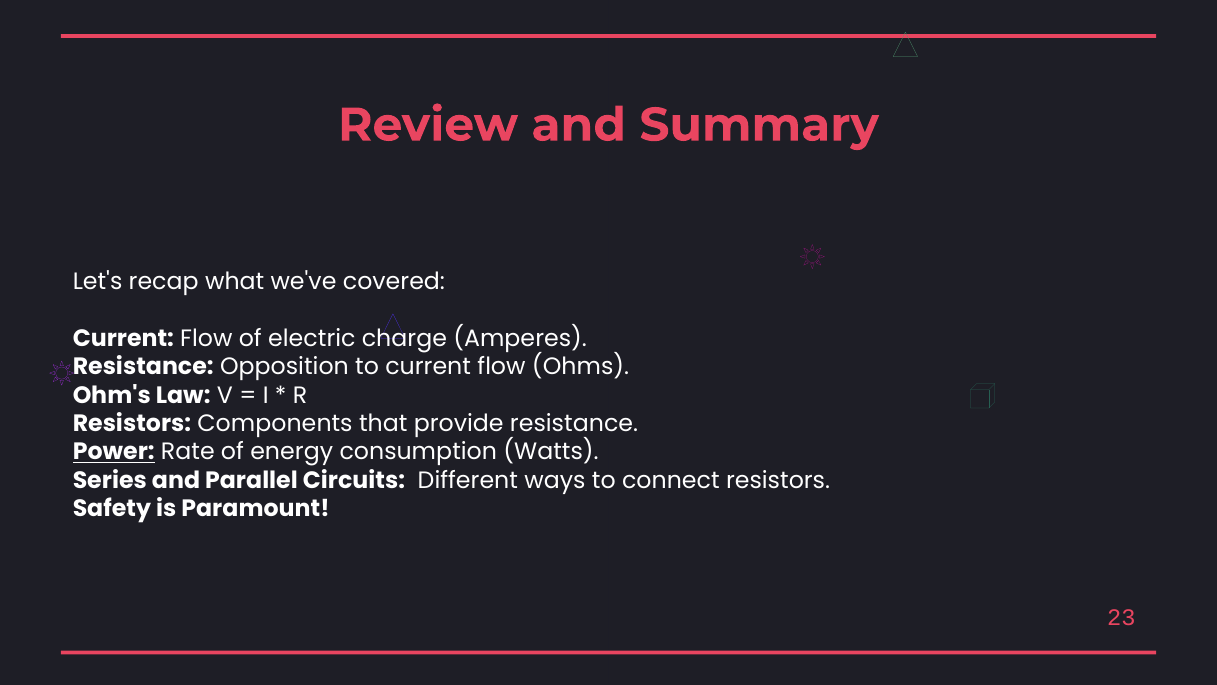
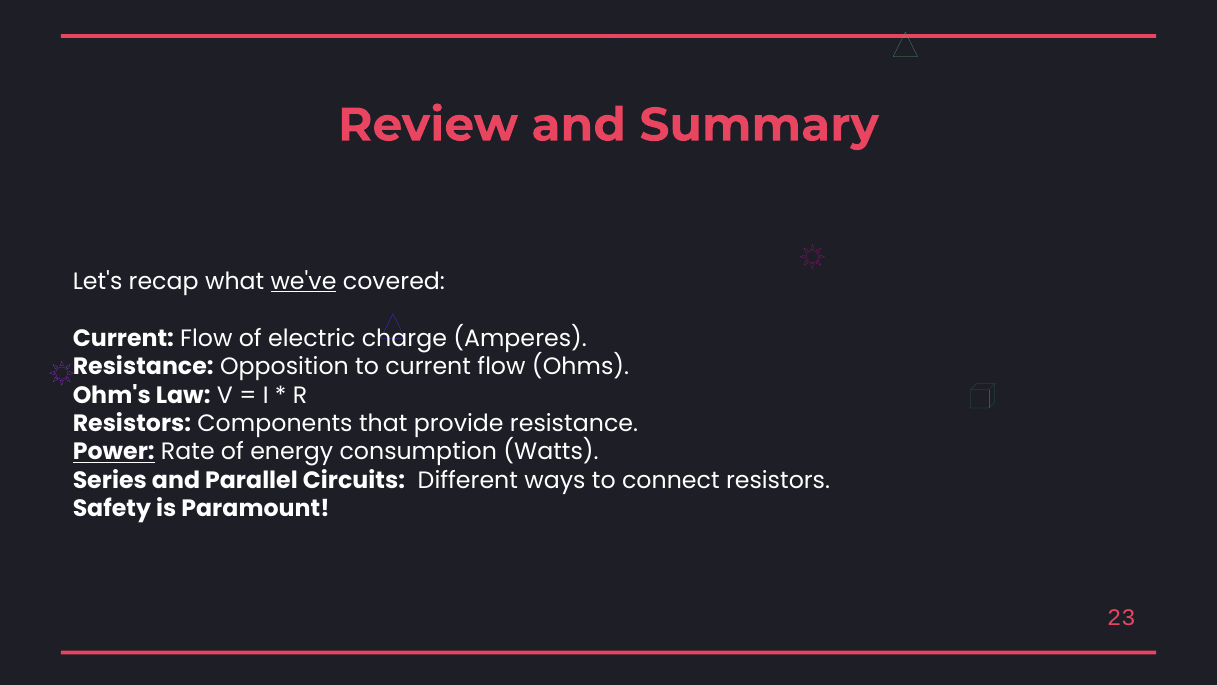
we've underline: none -> present (303, 281)
